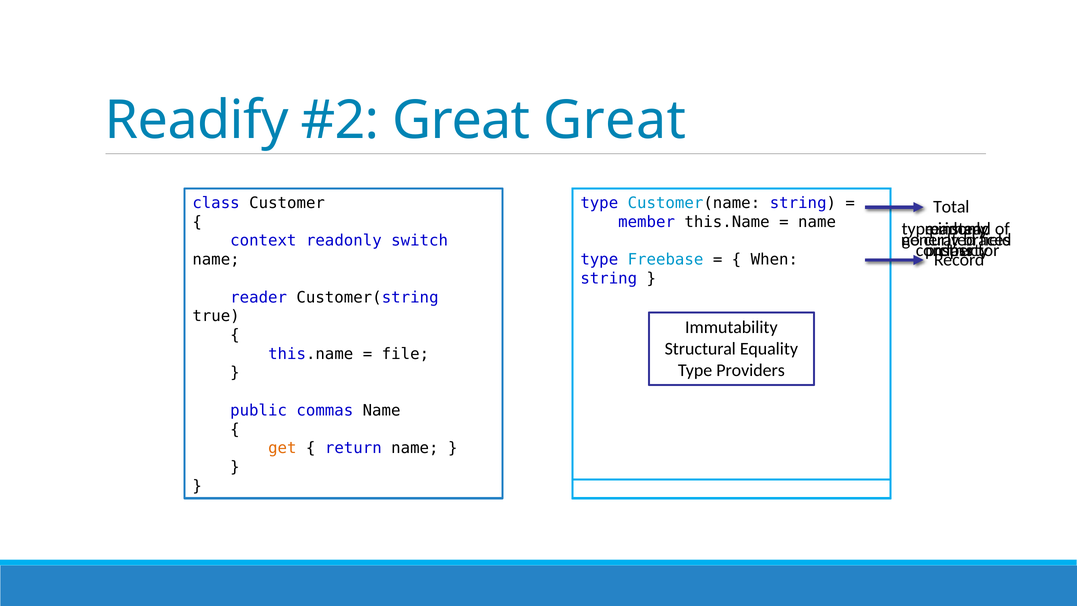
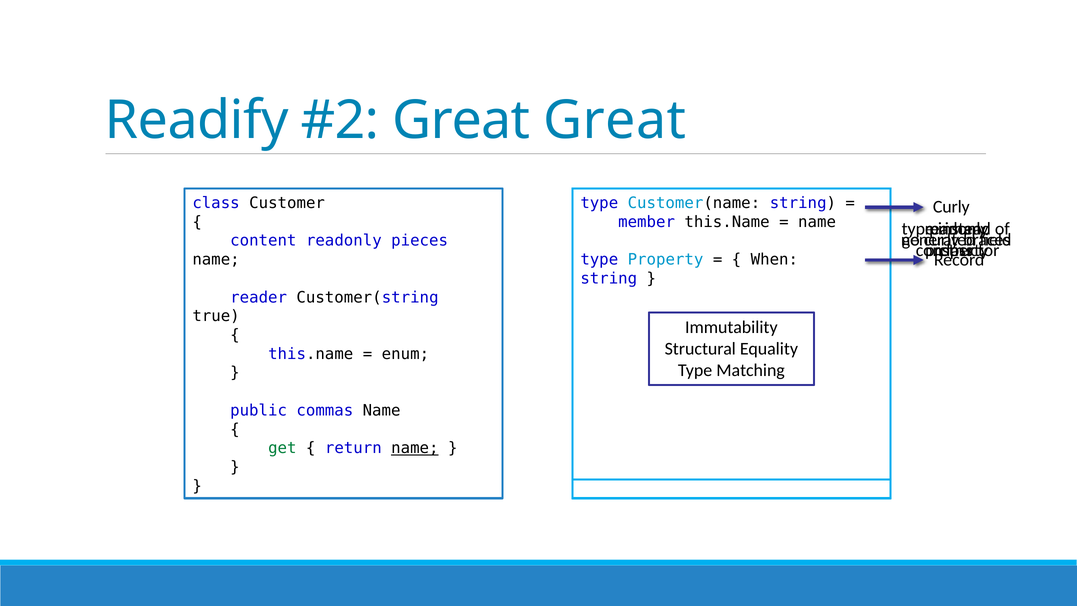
Total: Total -> Curly (951, 207)
context: context -> content (263, 241)
switch: switch -> pieces (420, 241)
Freebase: Freebase -> Property (666, 260)
file: file -> enum (405, 354)
Providers: Providers -> Matching (751, 370)
get colour: orange -> green (282, 448)
name underline: none -> present (415, 448)
